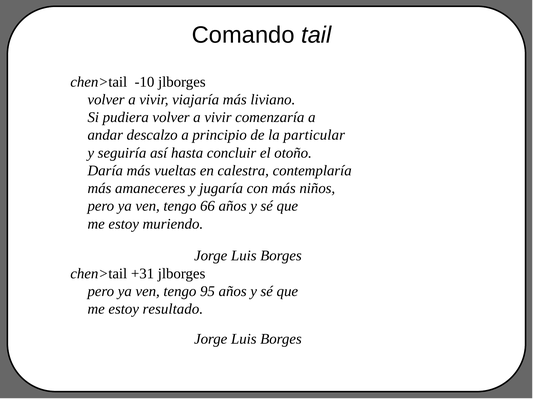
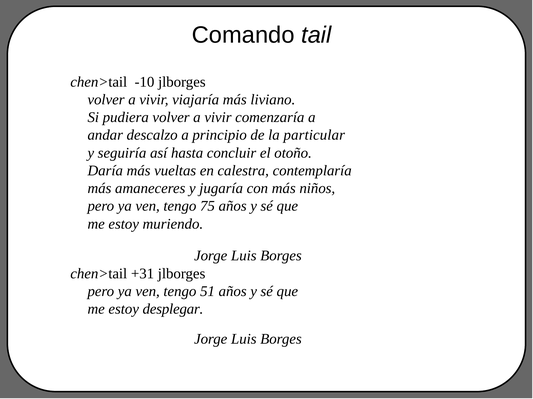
66: 66 -> 75 (208, 206)
95: 95 -> 51 (208, 292)
resultado: resultado -> desplegar (173, 310)
